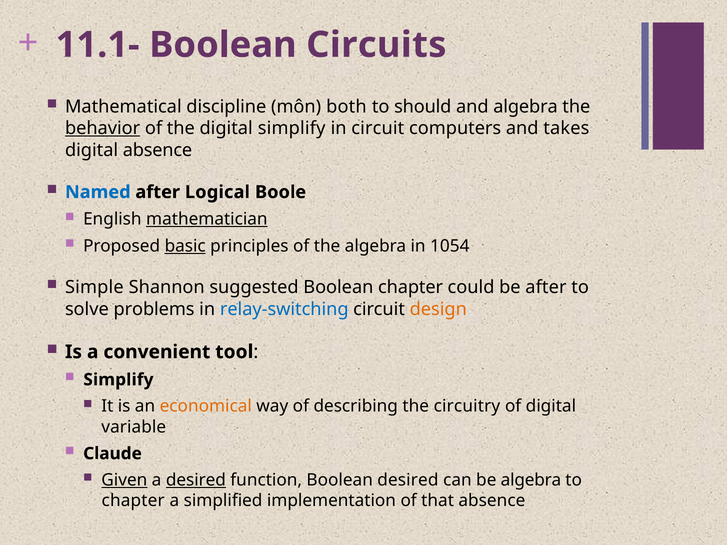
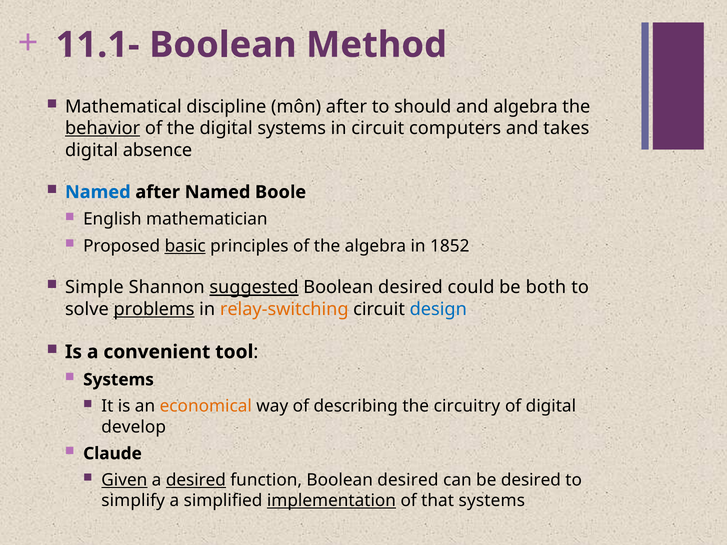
Circuits: Circuits -> Method (377, 45)
môn both: both -> after (346, 107)
digital simplify: simplify -> systems (292, 128)
after Logical: Logical -> Named (218, 192)
mathematician underline: present -> none (207, 219)
1054: 1054 -> 1852 (450, 246)
suggested underline: none -> present (254, 288)
chapter: chapter -> desired (410, 288)
be after: after -> both (546, 288)
problems underline: none -> present (154, 309)
relay-switching colour: blue -> orange (284, 309)
design colour: orange -> blue (438, 309)
Simplify: Simplify -> Systems (119, 380)
variable: variable -> develop (134, 427)
be algebra: algebra -> desired (531, 480)
chapter: chapter -> simplify (133, 501)
implementation underline: none -> present (331, 501)
that absence: absence -> systems (492, 501)
